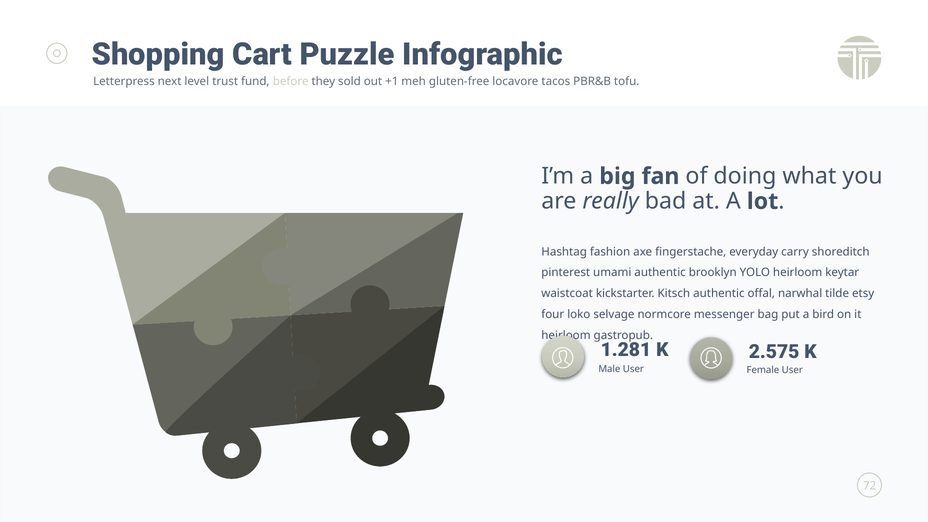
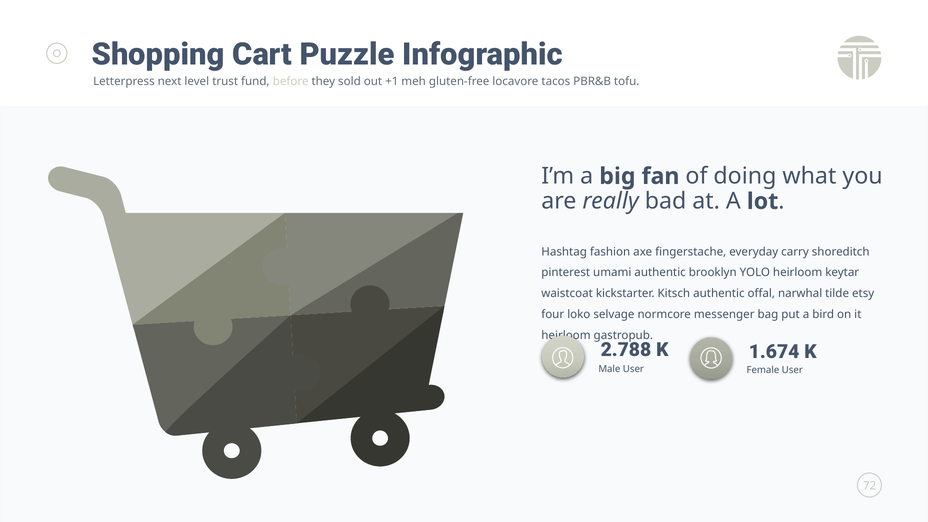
1.281: 1.281 -> 2.788 (626, 350)
2.575: 2.575 -> 1.674 (774, 352)
